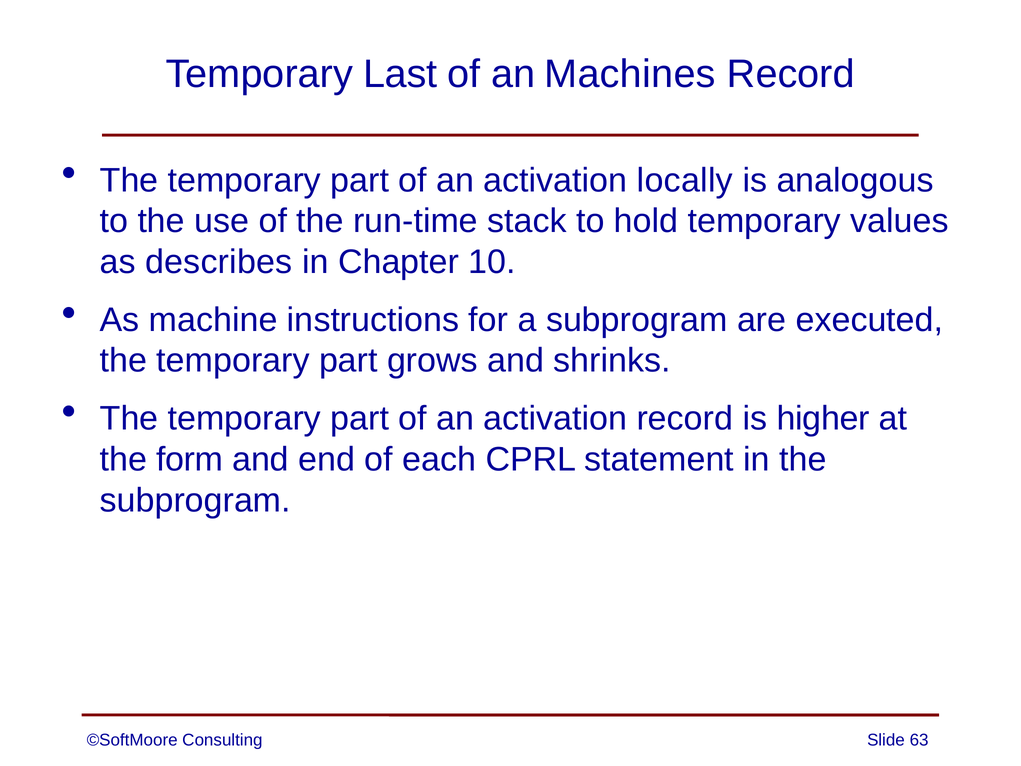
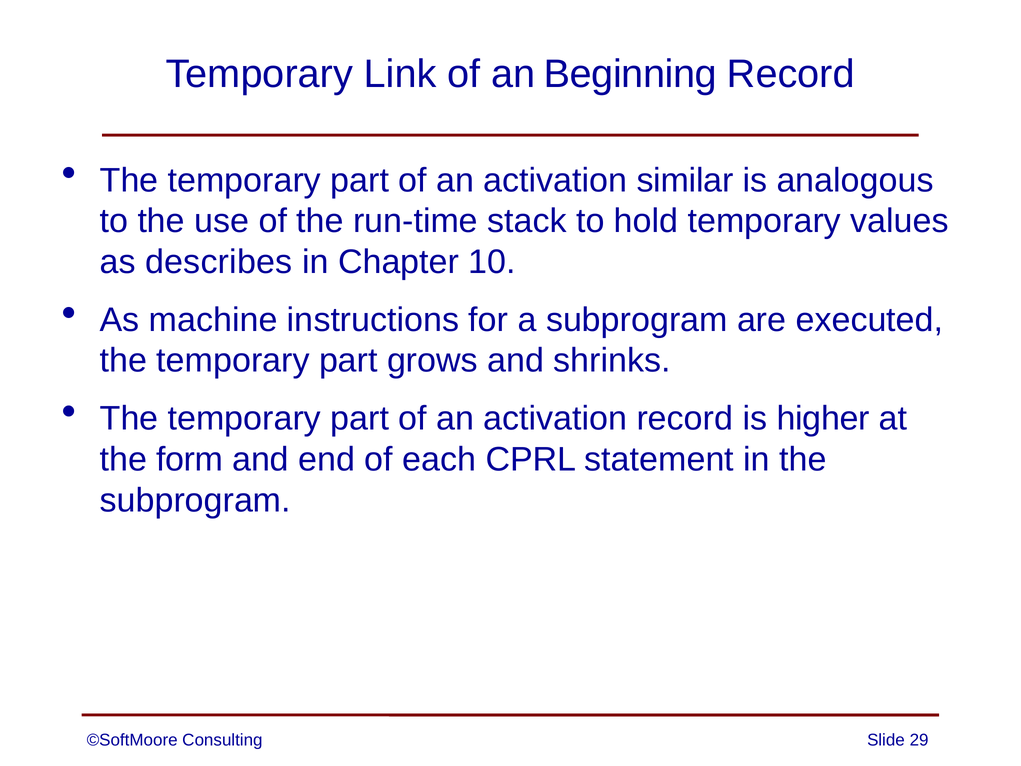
Last: Last -> Link (400, 74)
Machines: Machines -> Beginning (630, 74)
locally: locally -> similar (685, 180)
63: 63 -> 29 (919, 740)
